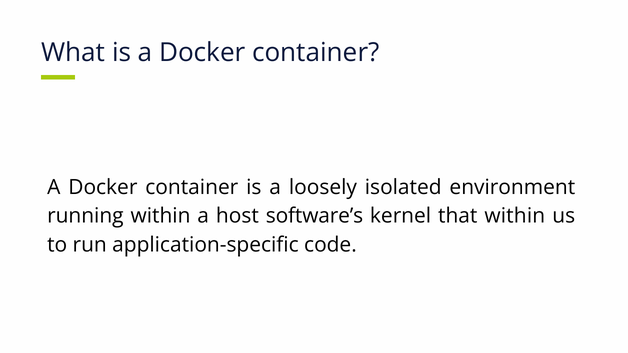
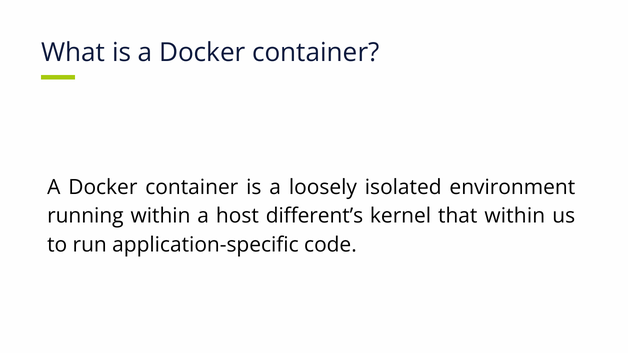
software’s: software’s -> different’s (314, 216)
